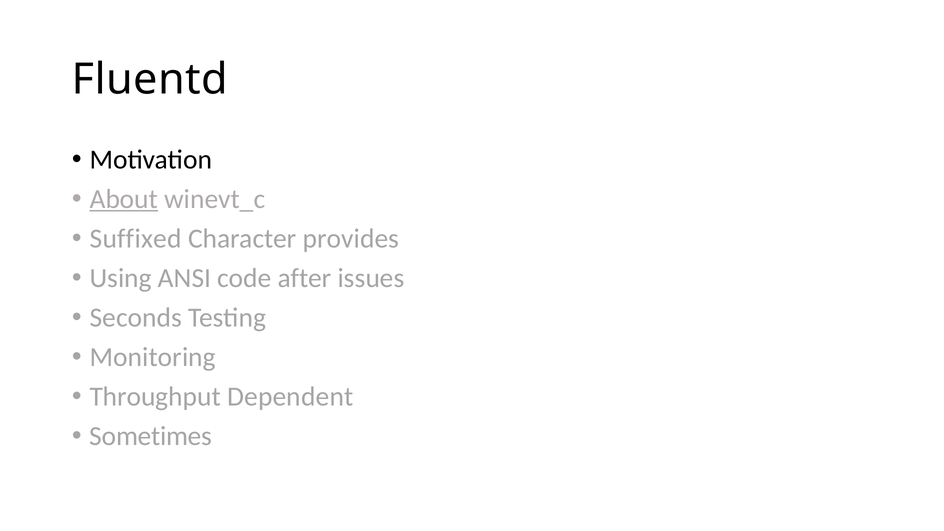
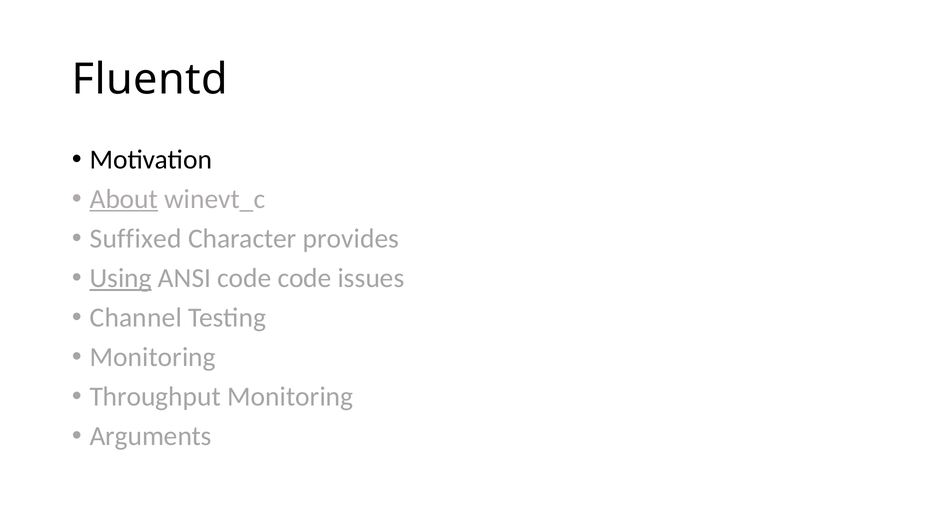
Using underline: none -> present (121, 278)
code after: after -> code (305, 278)
Seconds: Seconds -> Channel (136, 318)
Throughput Dependent: Dependent -> Monitoring (290, 397)
Sometimes: Sometimes -> Arguments (151, 436)
